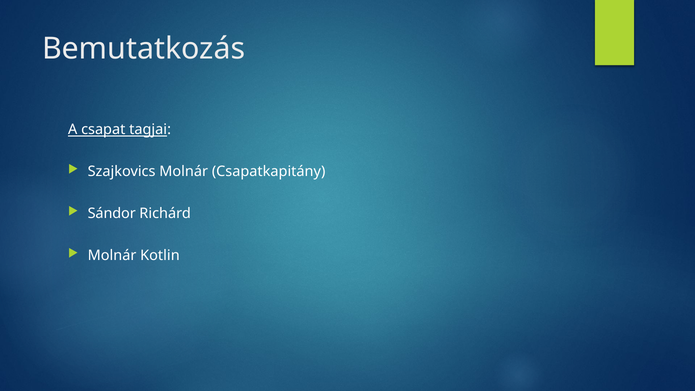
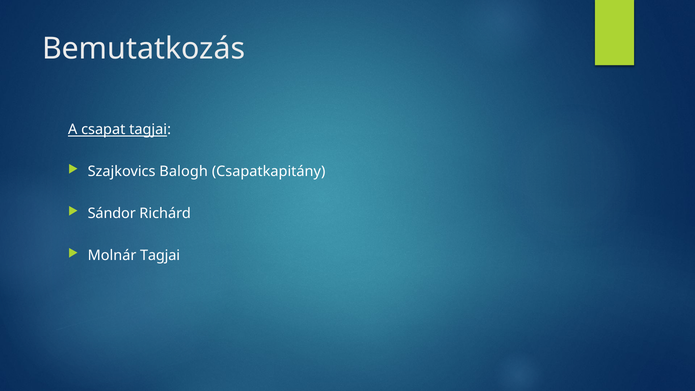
Szajkovics Molnár: Molnár -> Balogh (184, 171)
Molnár Kotlin: Kotlin -> Tagjai (160, 255)
